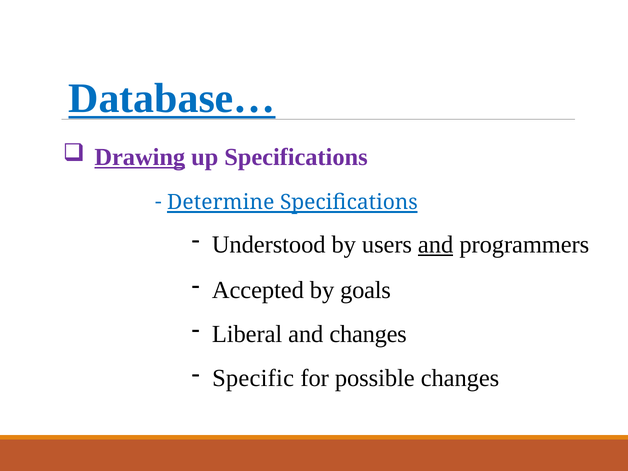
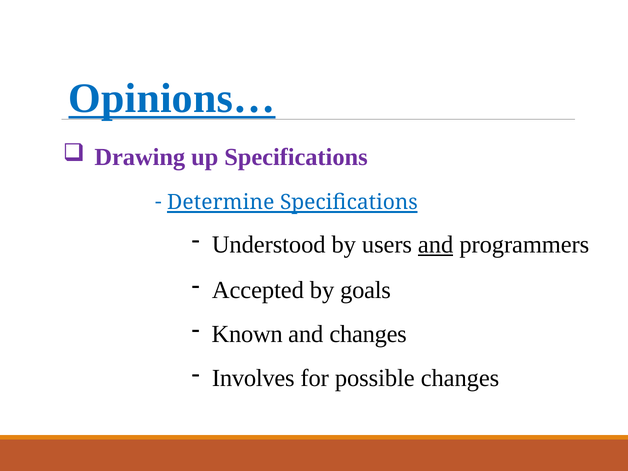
Database…: Database… -> Opinions… (172, 99)
Drawing underline: present -> none (140, 157)
Liberal: Liberal -> Known (247, 334)
Specific: Specific -> Involves (253, 378)
